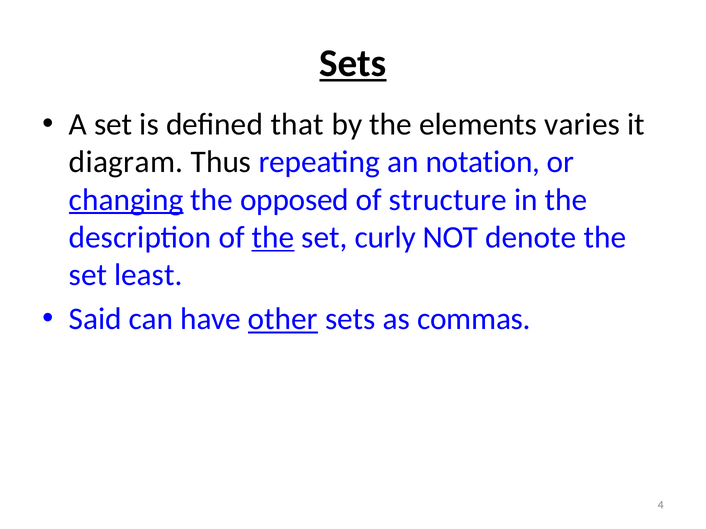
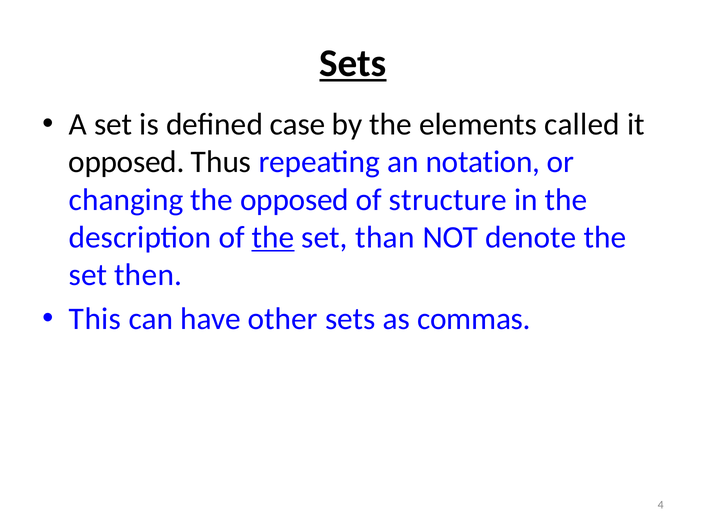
that: that -> case (298, 125)
varies: varies -> called (582, 125)
diagram: diagram -> opposed (126, 162)
changing underline: present -> none (126, 200)
curly: curly -> than (385, 238)
least: least -> then (148, 275)
Said: Said -> This (95, 319)
other underline: present -> none (283, 319)
